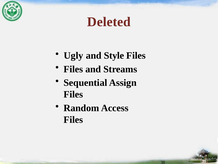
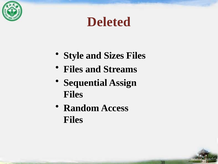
Ugly: Ugly -> Style (74, 55)
Style: Style -> Sizes (114, 55)
